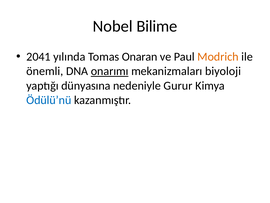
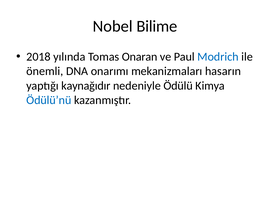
2041: 2041 -> 2018 (38, 57)
Modrich colour: orange -> blue (218, 57)
onarımı underline: present -> none (110, 71)
biyoloji: biyoloji -> hasarın (223, 71)
dünyasına: dünyasına -> kaynağıdır (86, 85)
Gurur: Gurur -> Ödülü (178, 85)
